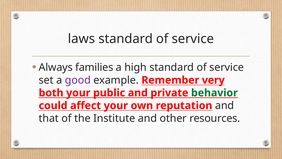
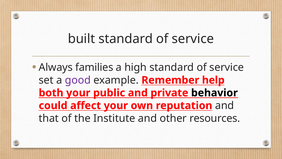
laws: laws -> built (81, 39)
very: very -> help (213, 80)
behavior colour: green -> black (214, 93)
